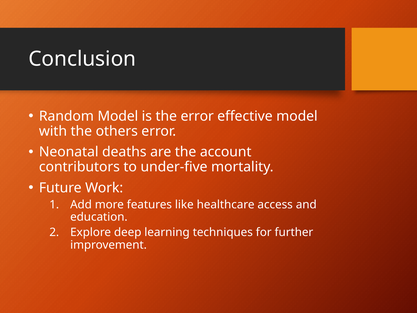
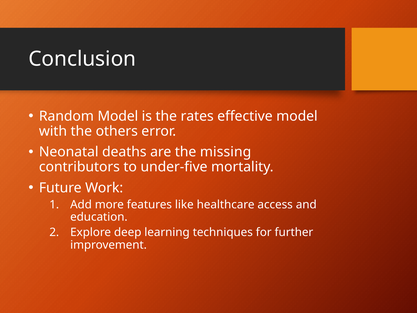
the error: error -> rates (197, 116)
account: account -> missing (226, 152)
